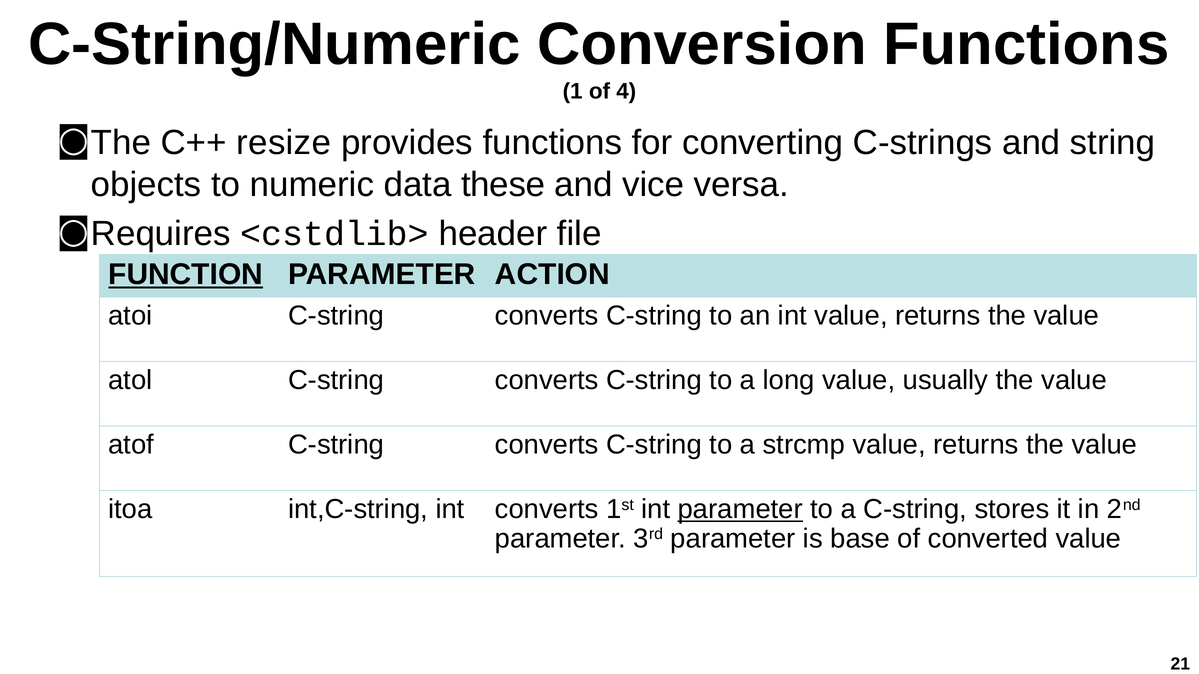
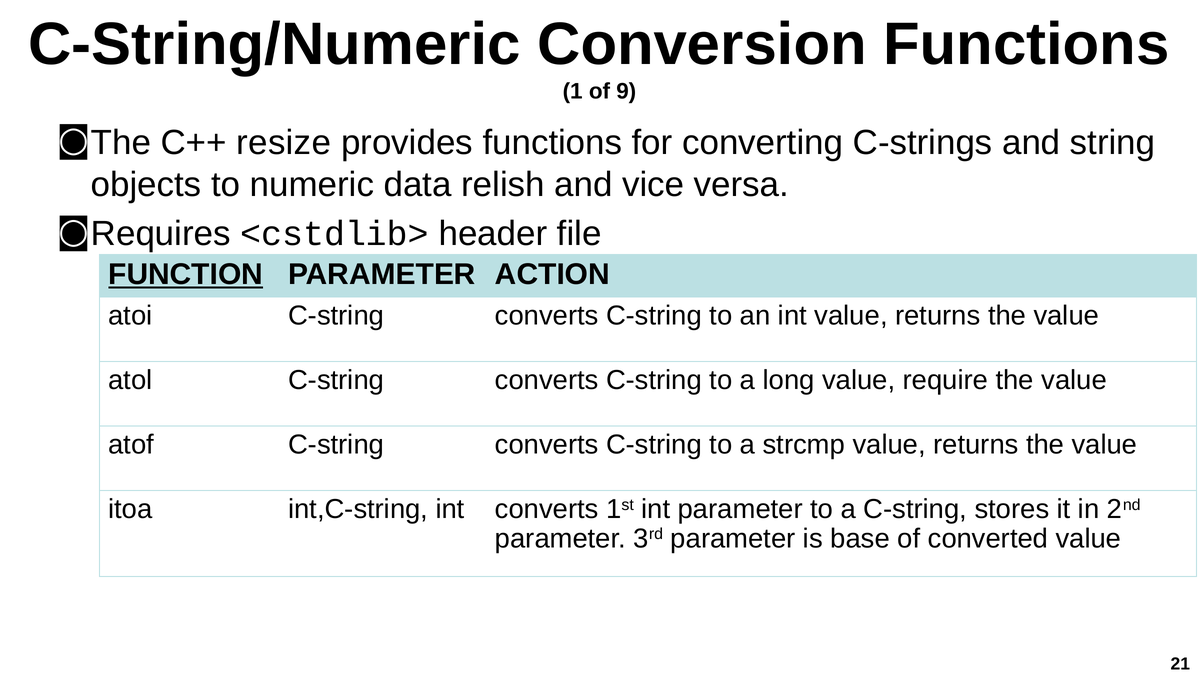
4: 4 -> 9 (626, 91)
these: these -> relish (503, 185)
usually: usually -> require (945, 380)
parameter underline: present -> none (740, 510)
